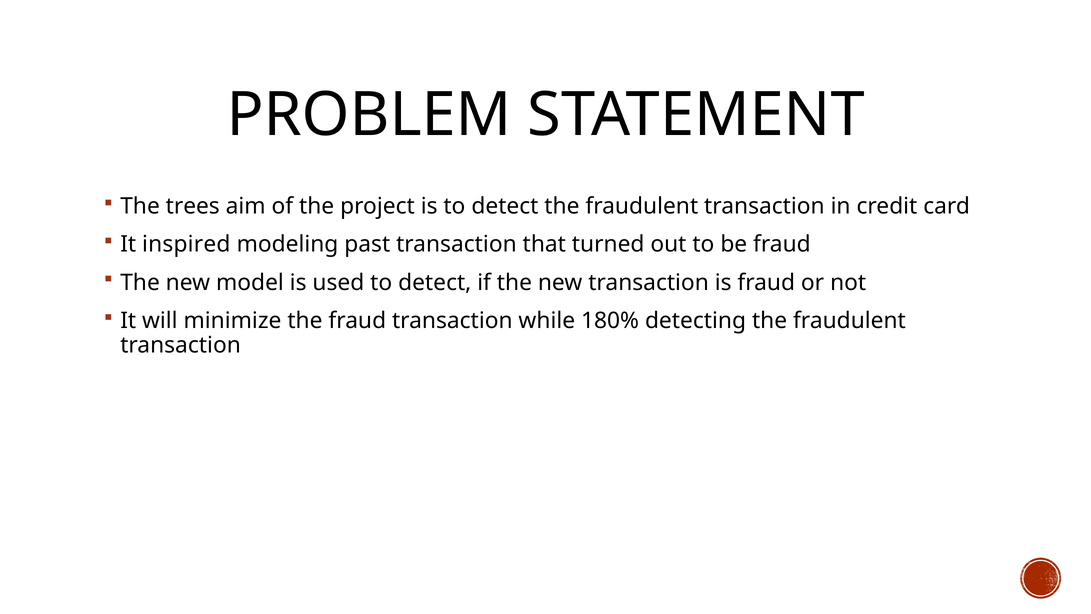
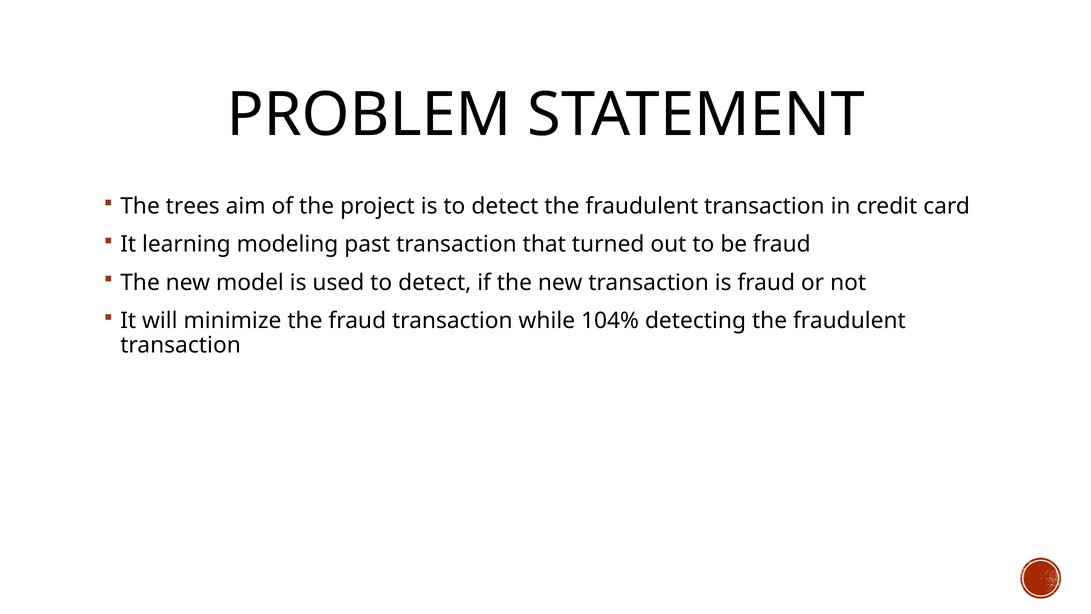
inspired: inspired -> learning (186, 244)
180%: 180% -> 104% (610, 321)
